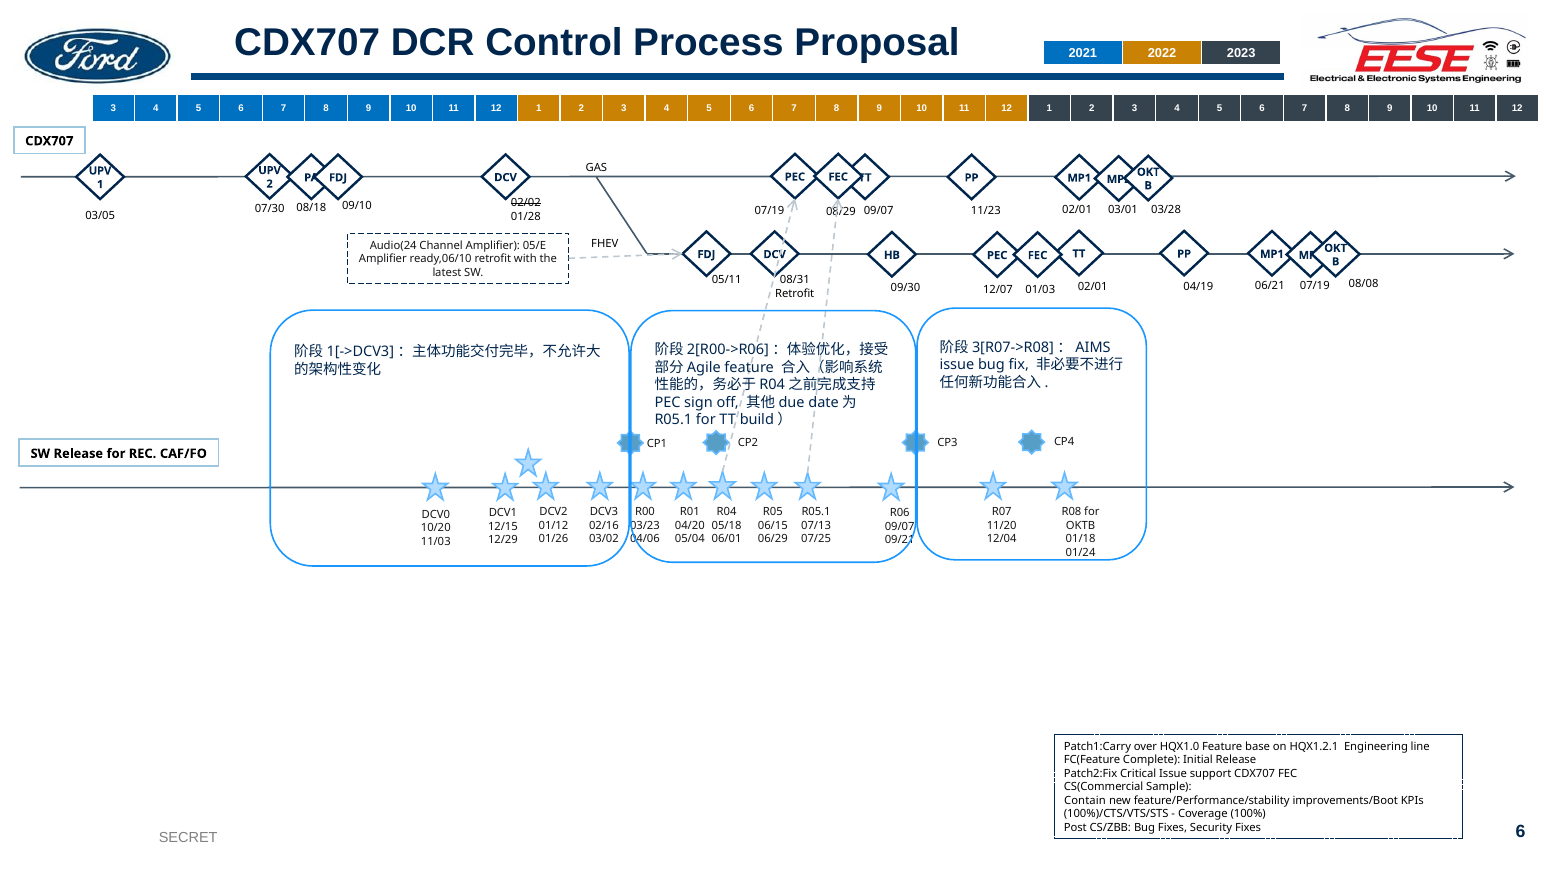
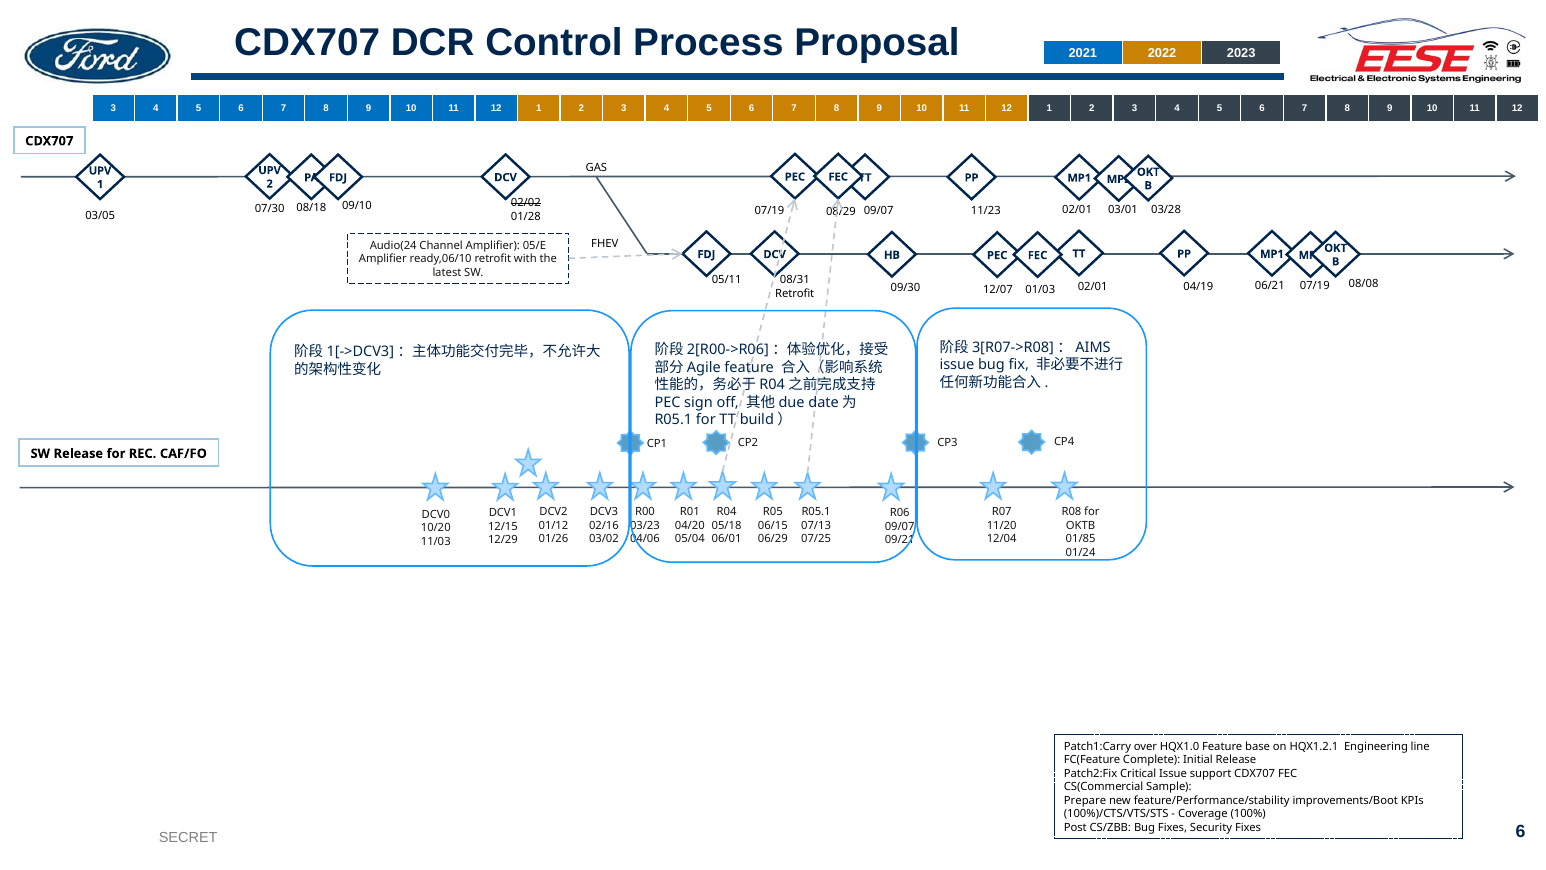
01/18: 01/18 -> 01/85 (1081, 539)
Contain: Contain -> Prepare (1085, 800)
